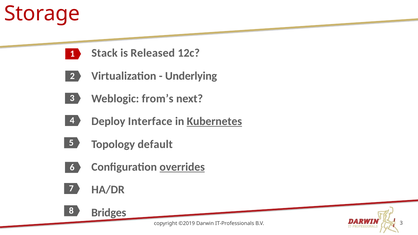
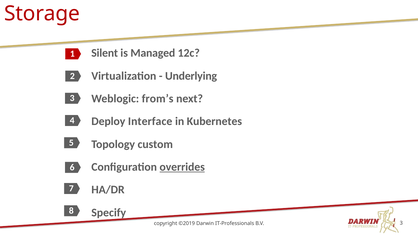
Stack: Stack -> Silent (105, 53)
Released: Released -> Managed (153, 53)
Kubernetes underline: present -> none (214, 121)
default: default -> custom (155, 144)
Bridges: Bridges -> Specify (109, 213)
